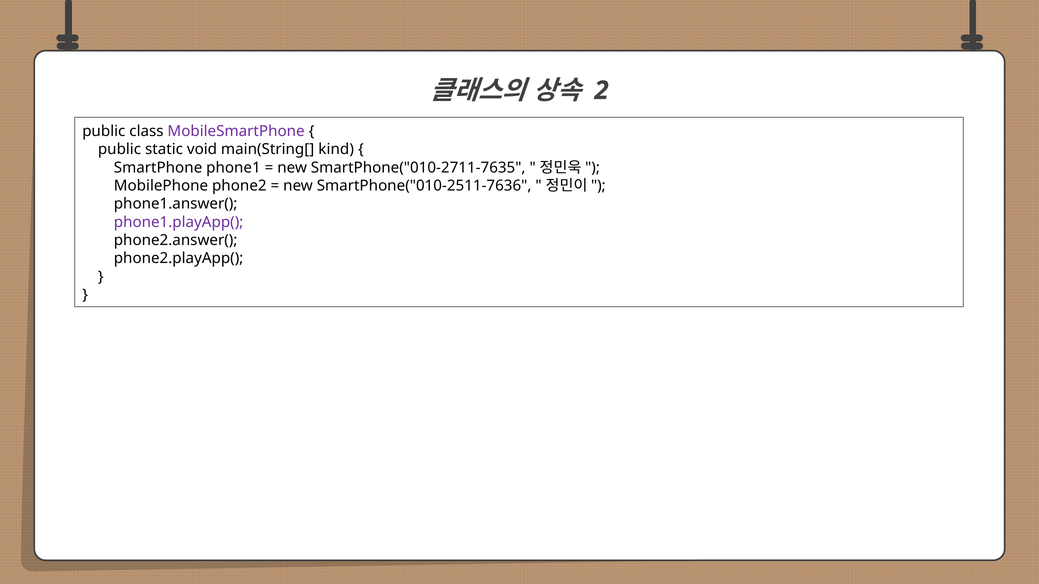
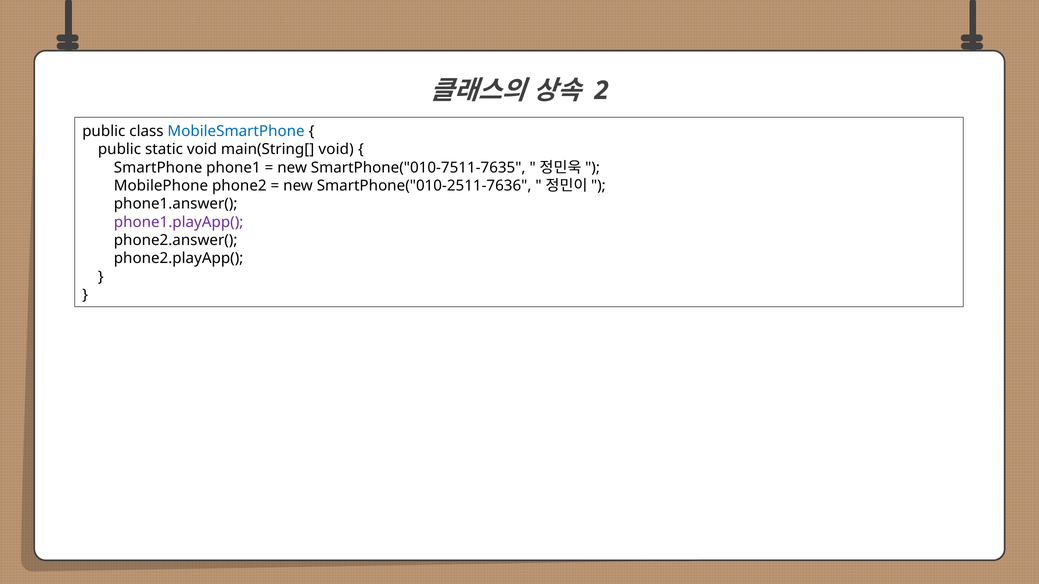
MobileSmartPhone colour: purple -> blue (236, 131)
main(String[ kind: kind -> void (336, 149)
SmartPhone("010-2711-7635: SmartPhone("010-2711-7635 -> SmartPhone("010-7511-7635 (418, 168)
